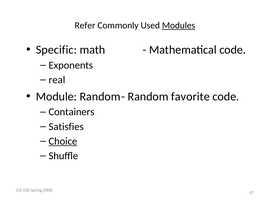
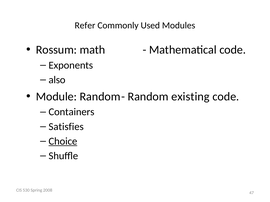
Modules underline: present -> none (179, 26)
Specific: Specific -> Rossum (56, 50)
real: real -> also (57, 80)
favorite: favorite -> existing (190, 97)
